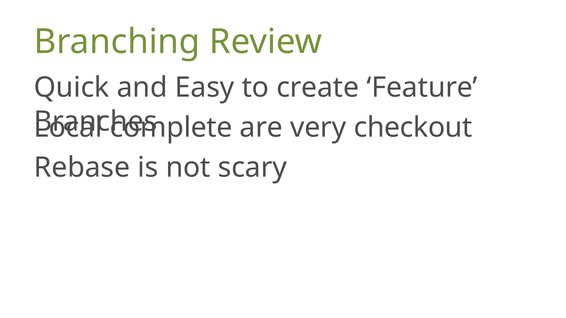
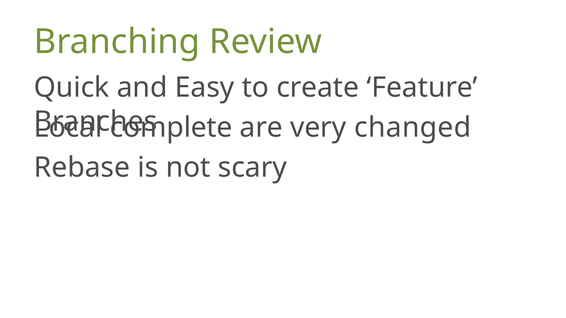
checkout: checkout -> changed (413, 128)
